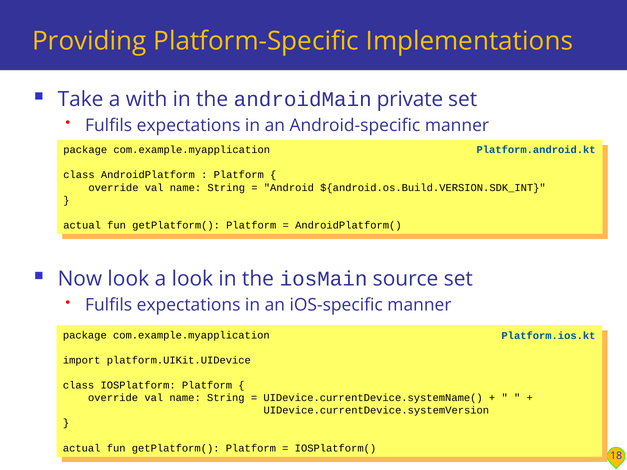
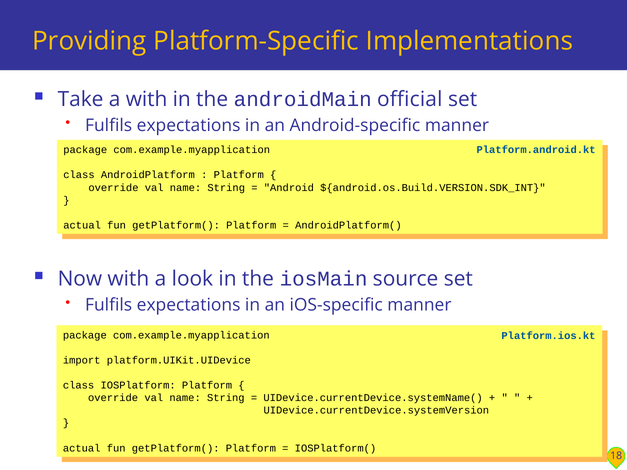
private: private -> official (410, 99)
Now look: look -> with (128, 279)
